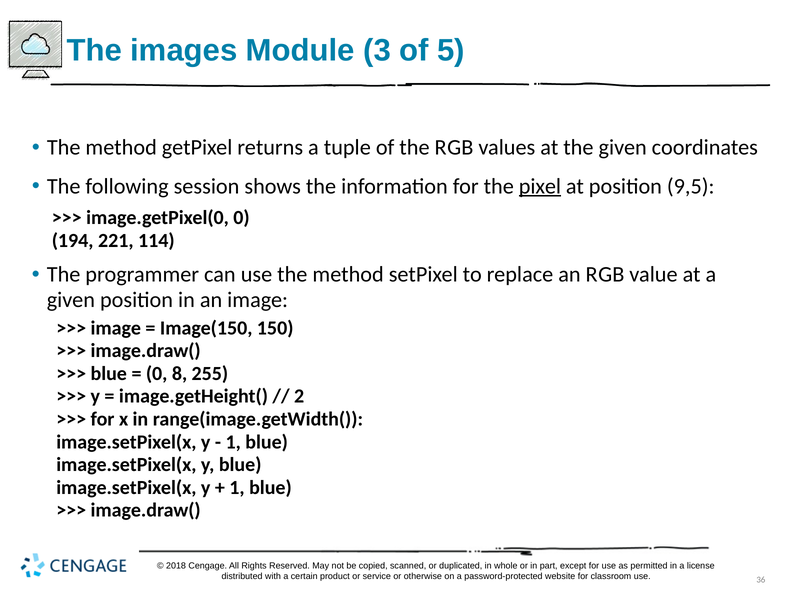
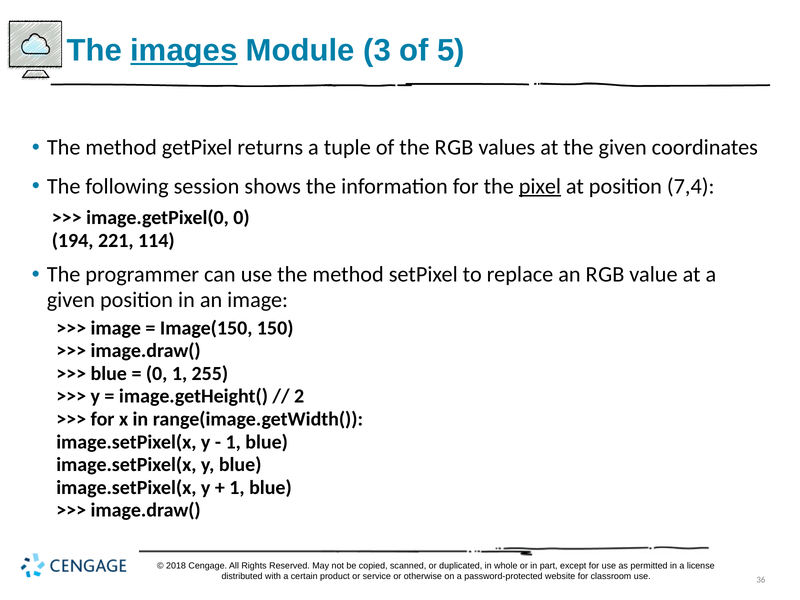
images underline: none -> present (184, 51)
9,5: 9,5 -> 7,4 (691, 186)
0 8: 8 -> 1 (180, 374)
